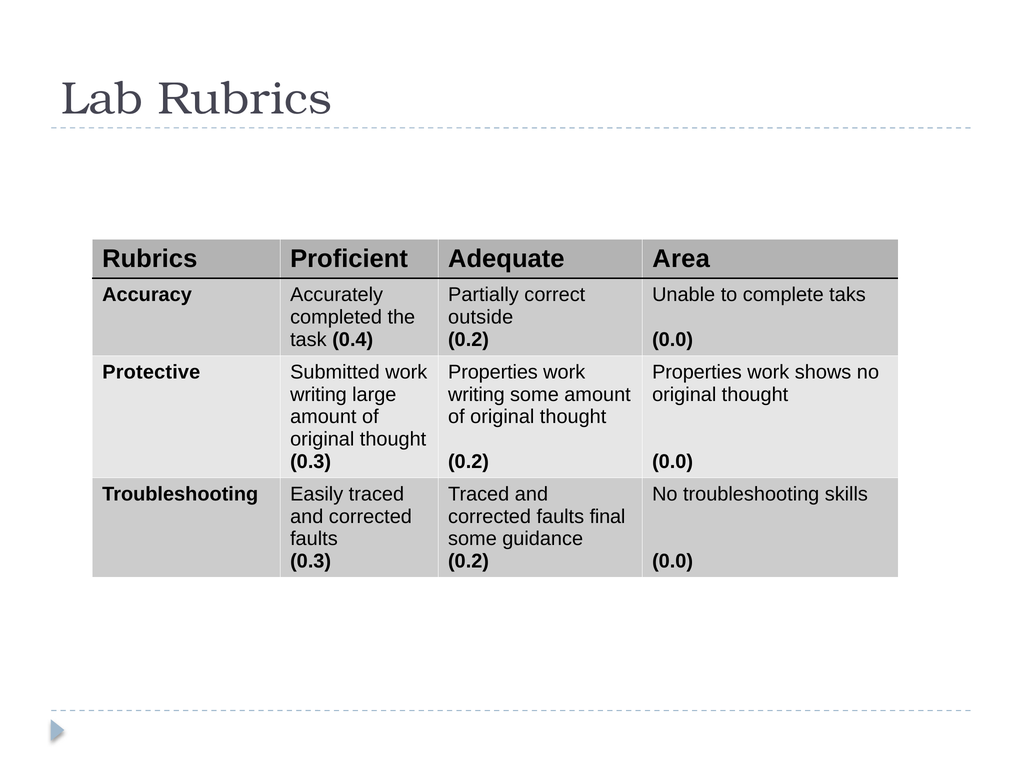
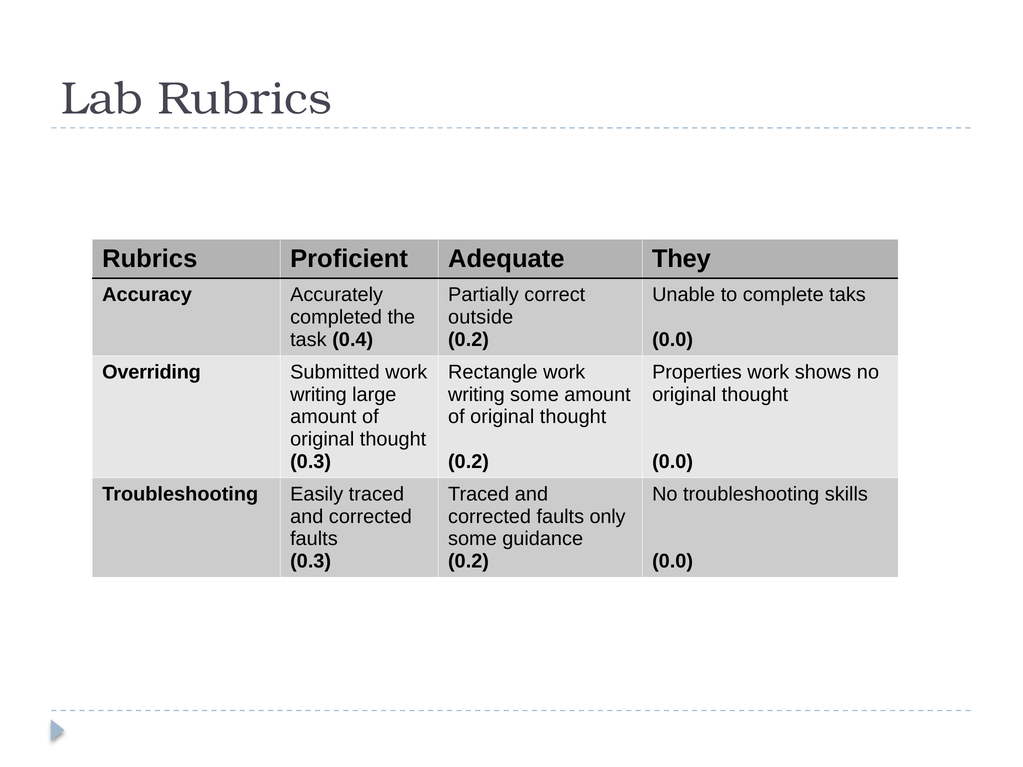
Area: Area -> They (681, 259)
Protective: Protective -> Overriding (152, 372)
Properties: Properties -> Rectangle (493, 372)
final: final -> only (608, 517)
